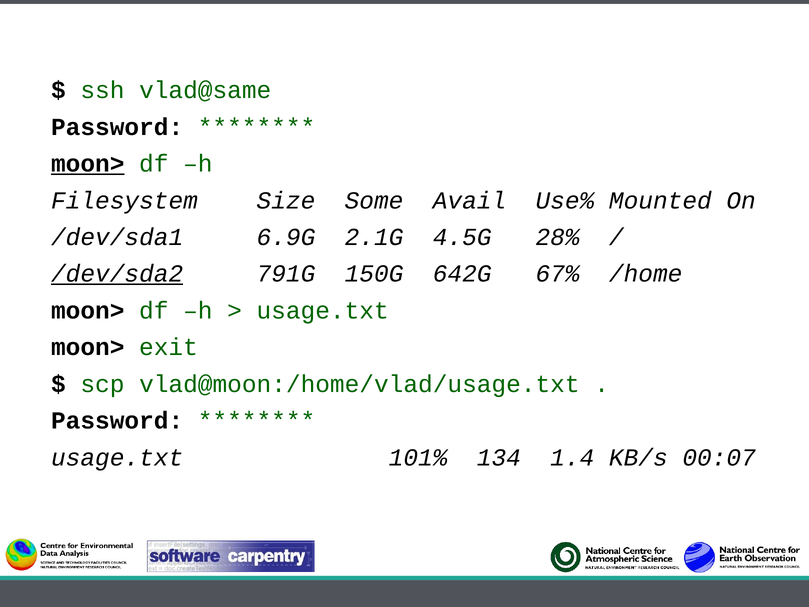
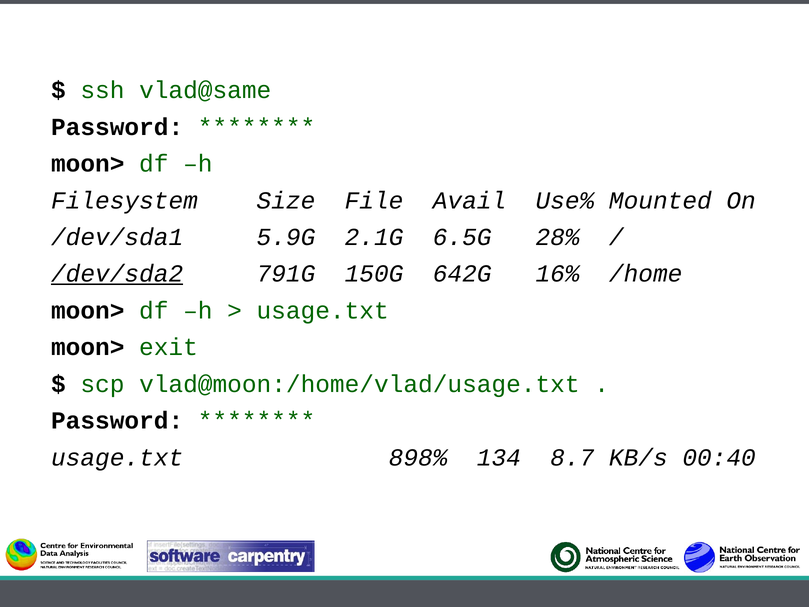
moon> underline: present -> none (88, 164)
Some: Some -> File (374, 200)
6.9G: 6.9G -> 5.9G (286, 237)
4.5G: 4.5G -> 6.5G (462, 237)
67%: 67% -> 16% (558, 274)
101%: 101% -> 898% (418, 457)
1.4: 1.4 -> 8.7 (572, 457)
00:07: 00:07 -> 00:40 (719, 457)
